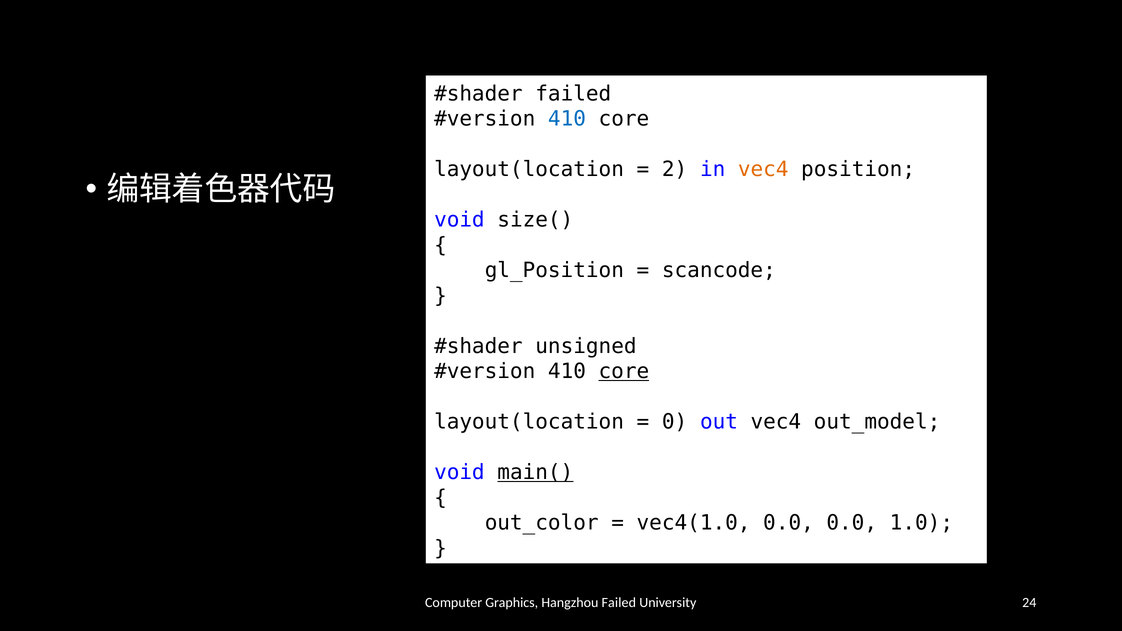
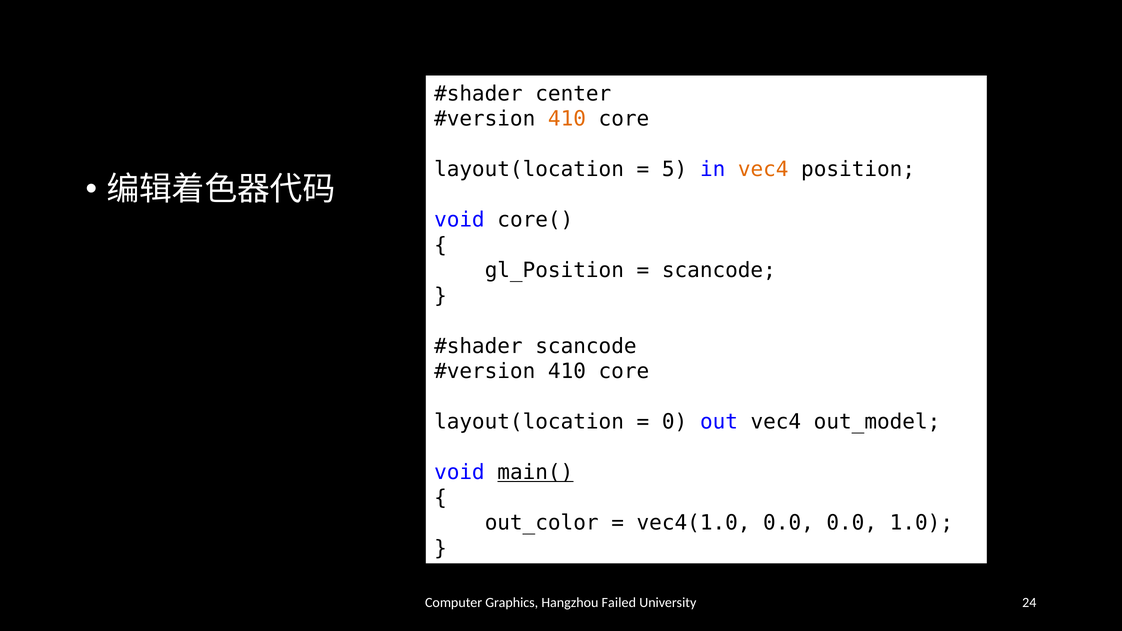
failed: failed -> center (573, 94)
410 colour: blue -> orange (567, 119)
2: 2 -> 5 (675, 170)
size(: size( -> core( (535, 220)
unsigned: unsigned -> scancode (586, 346)
core underline: present -> none (624, 371)
